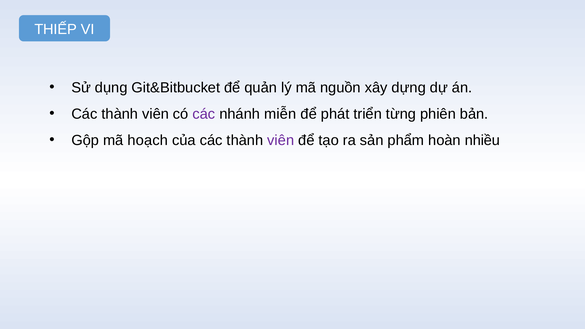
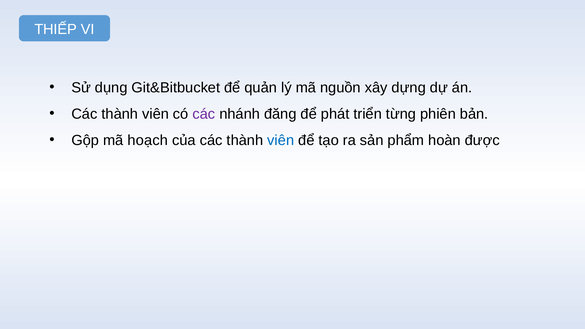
miễn: miễn -> đăng (280, 114)
viên colour: purple -> blue (281, 140)
nhiều: nhiều -> được (482, 140)
